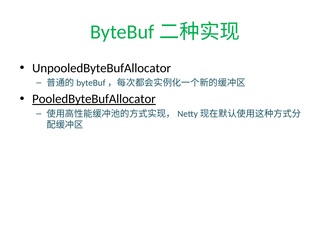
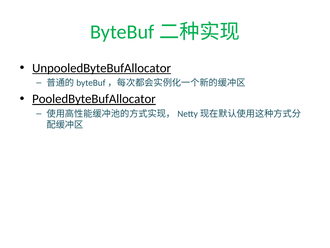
UnpooledByteBufAllocator underline: none -> present (102, 68)
